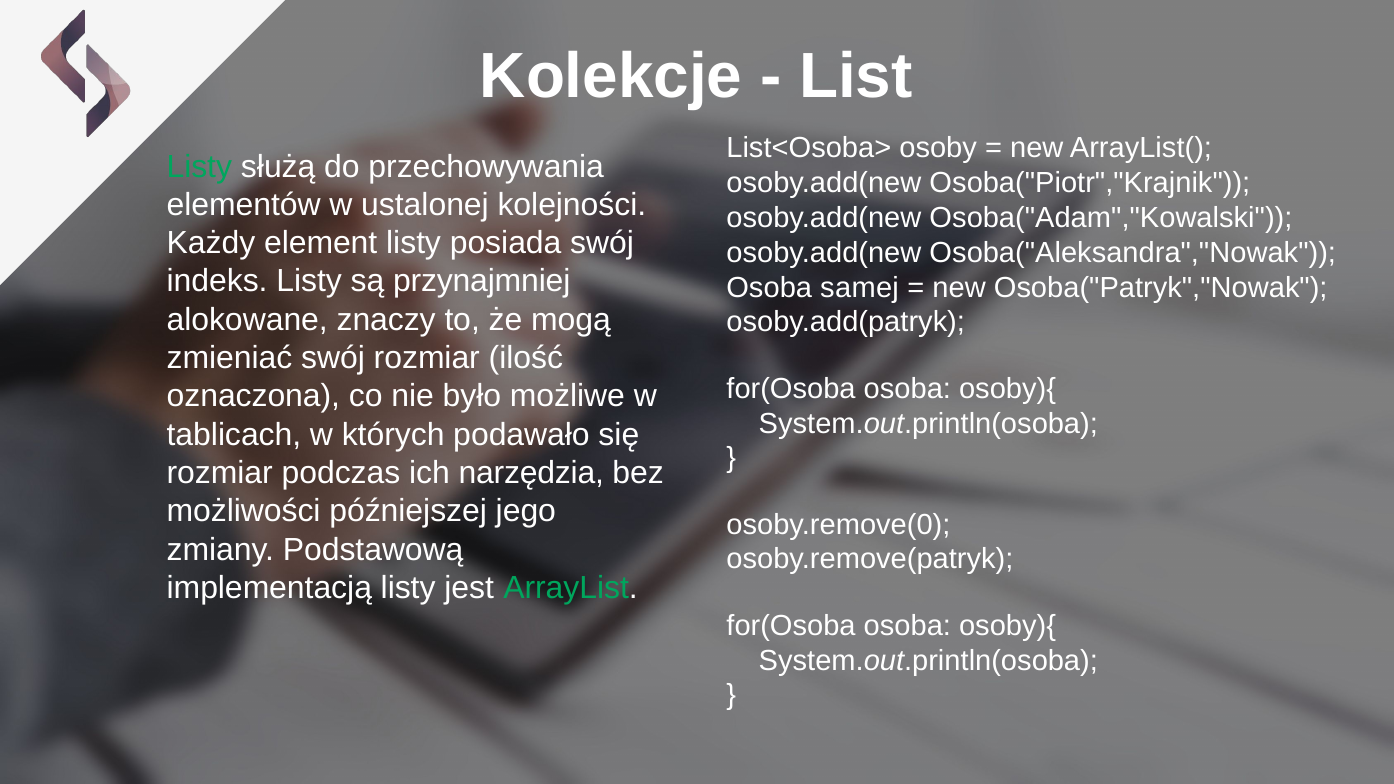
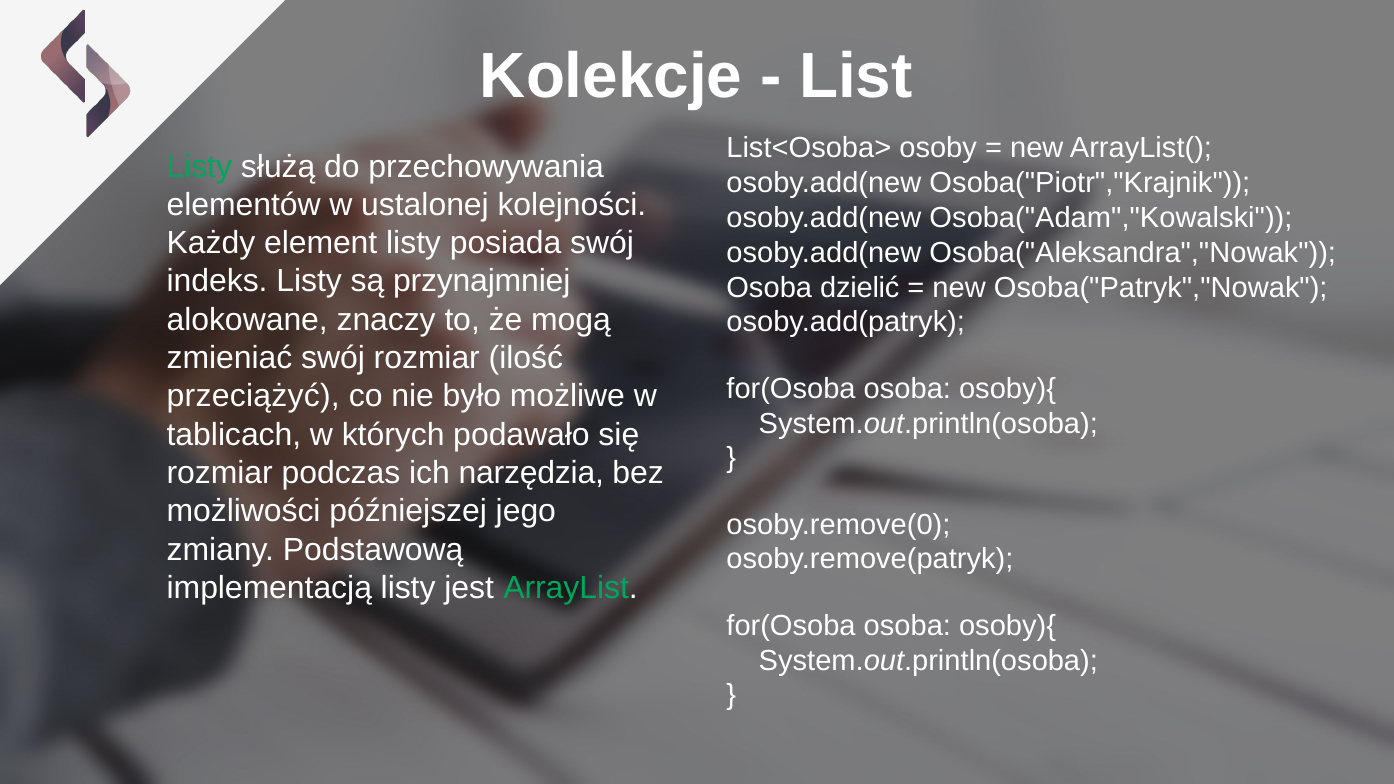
samej: samej -> dzielić (860, 288)
oznaczona: oznaczona -> przeciążyć (253, 396)
